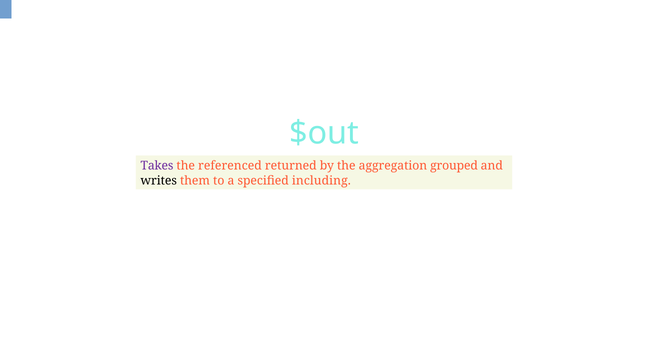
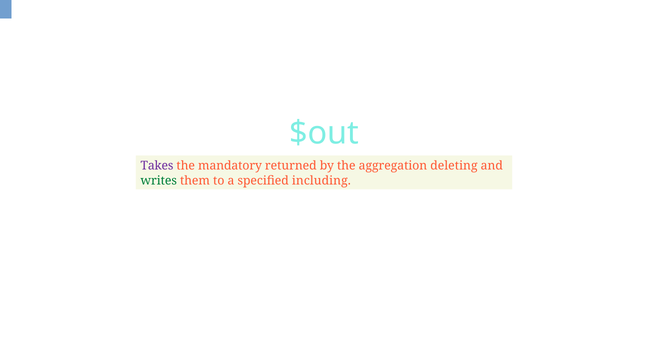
referenced: referenced -> mandatory (230, 166)
grouped: grouped -> deleting (454, 166)
writes colour: black -> green (159, 181)
